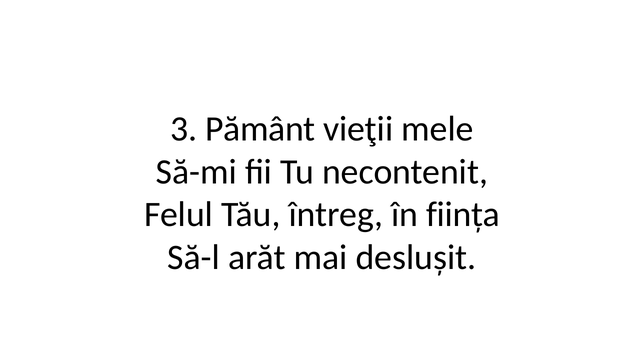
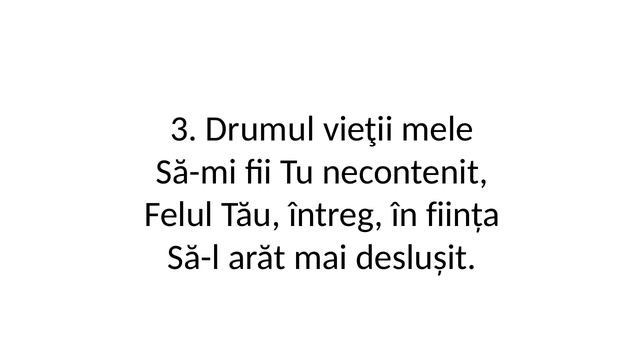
Pământ: Pământ -> Drumul (260, 129)
